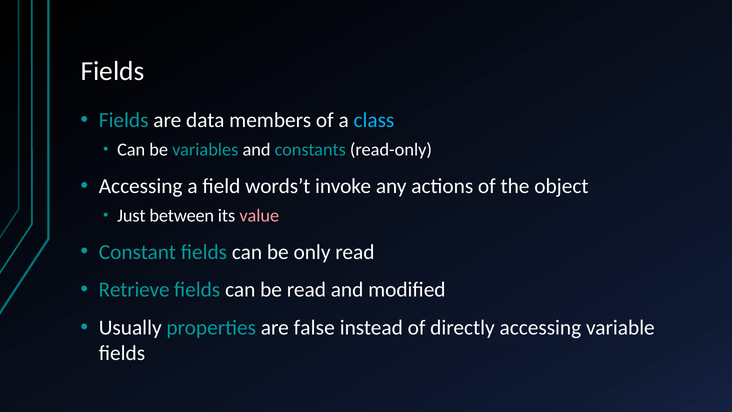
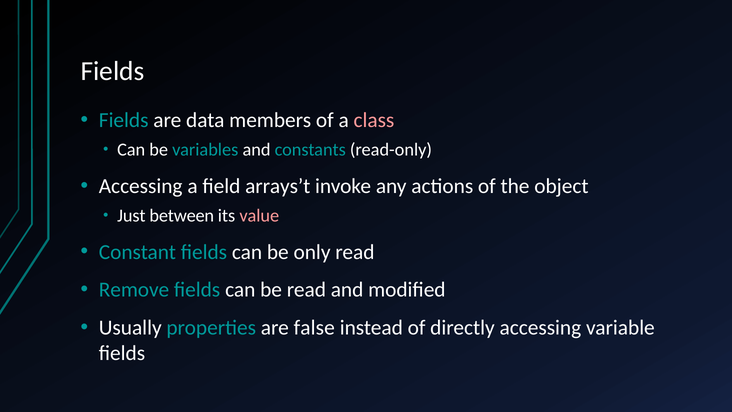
class colour: light blue -> pink (374, 120)
words’t: words’t -> arrays’t (278, 186)
Retrieve: Retrieve -> Remove (134, 290)
